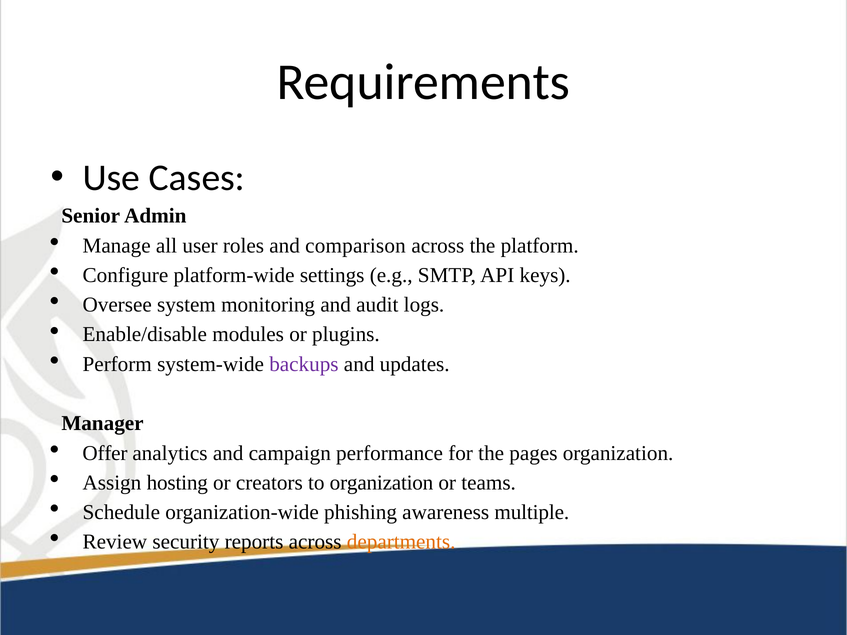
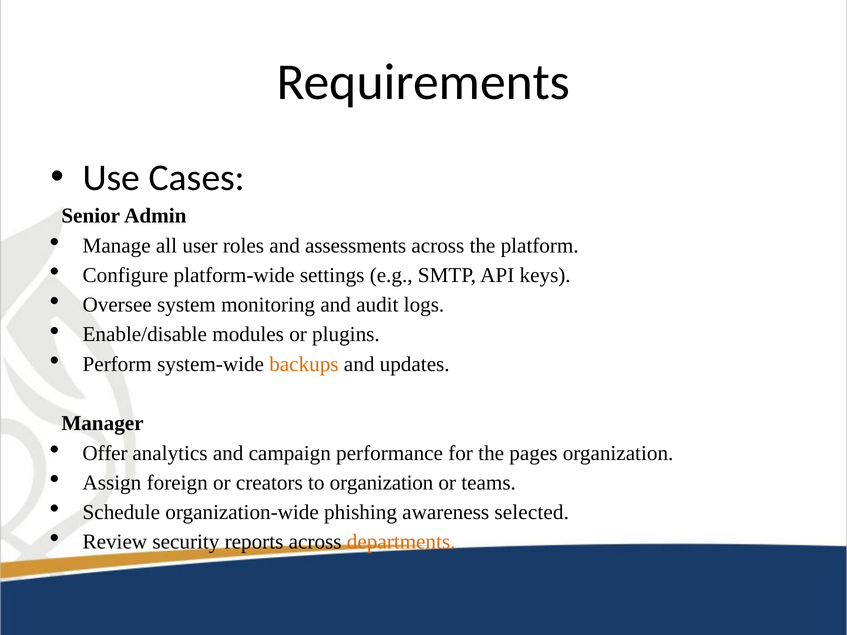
comparison: comparison -> assessments (356, 246)
backups colour: purple -> orange (304, 364)
hosting: hosting -> foreign (177, 483)
multiple: multiple -> selected (532, 513)
